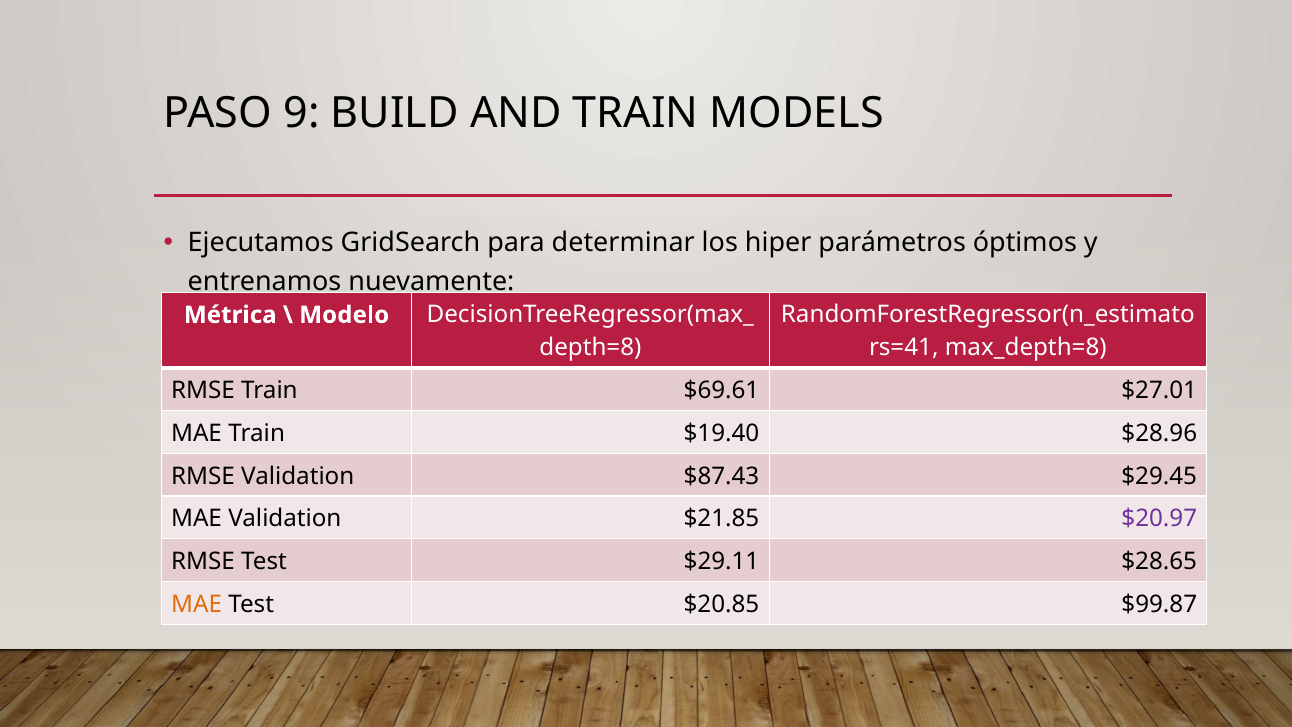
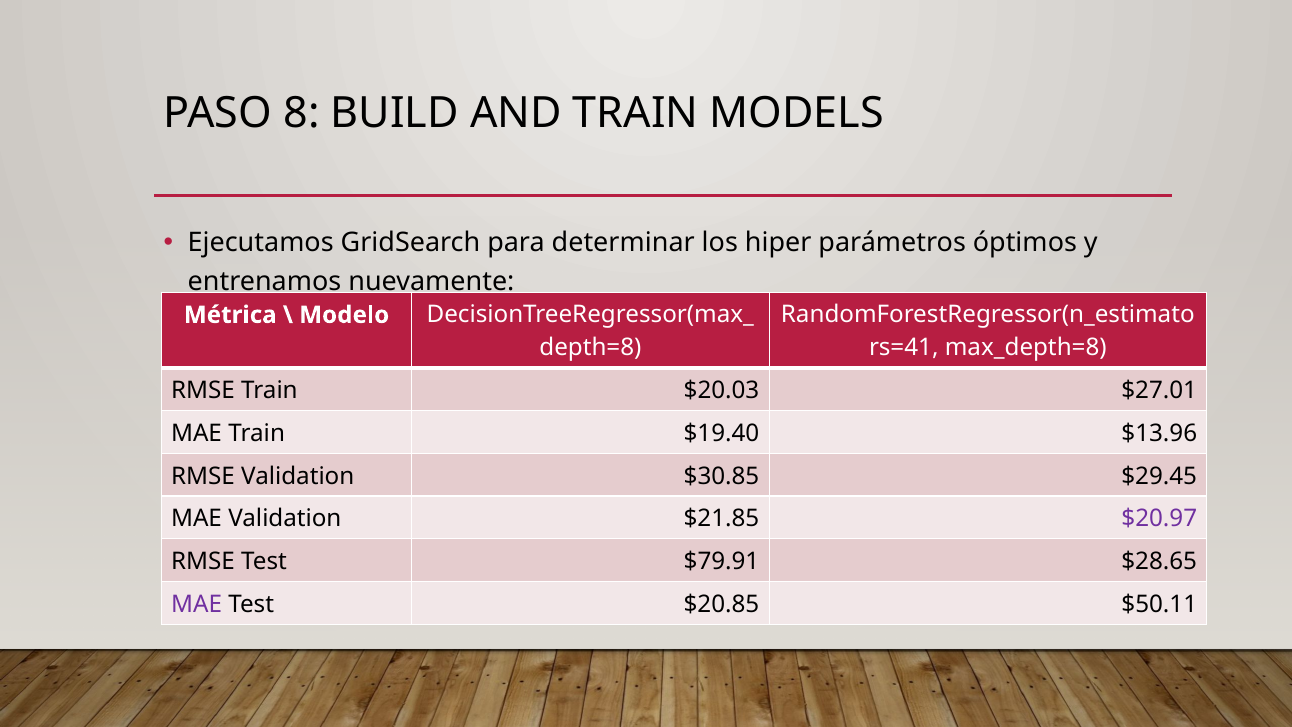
9: 9 -> 8 (302, 113)
$69.61: $69.61 -> $20.03 (722, 390)
$28.96: $28.96 -> $13.96 (1159, 433)
$87.43: $87.43 -> $30.85 (722, 476)
$29.11: $29.11 -> $79.91 (722, 561)
MAE colour: orange -> purple (197, 604)
$99.87: $99.87 -> $50.11 (1159, 604)
